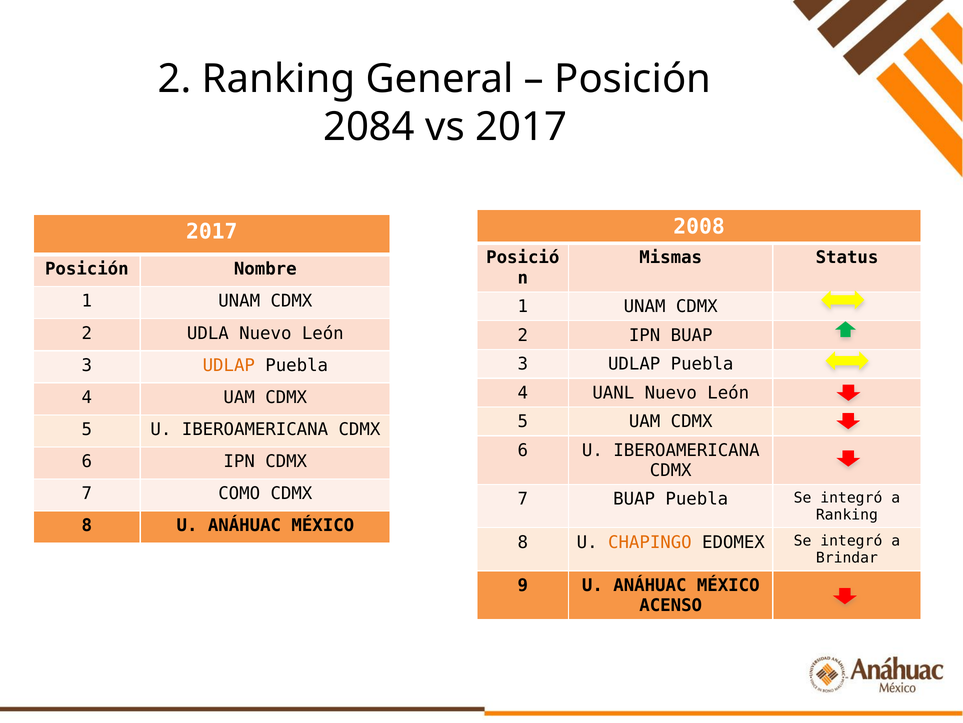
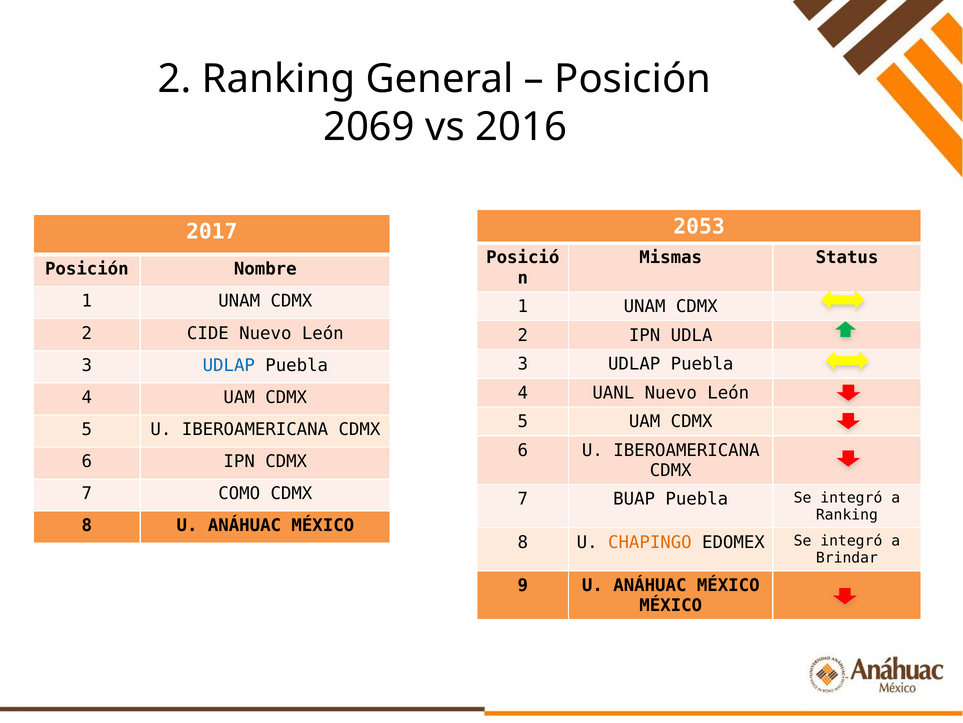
2084: 2084 -> 2069 (369, 127)
vs 2017: 2017 -> 2016 (521, 127)
2008: 2008 -> 2053 (699, 226)
UDLA: UDLA -> CIDE (208, 333)
IPN BUAP: BUAP -> UDLA (692, 335)
UDLAP colour: orange -> blue (229, 365)
ACENSO: ACENSO -> MÉXICO (671, 605)
